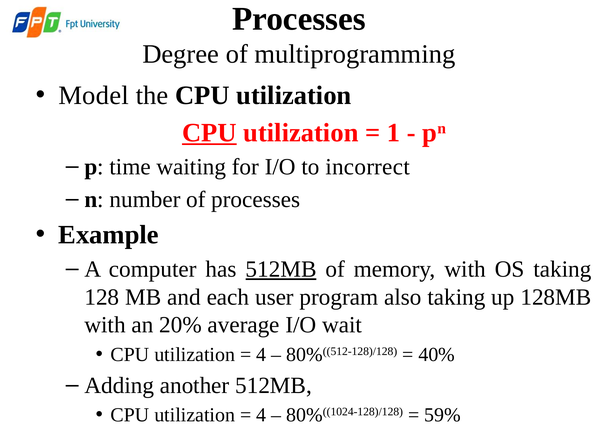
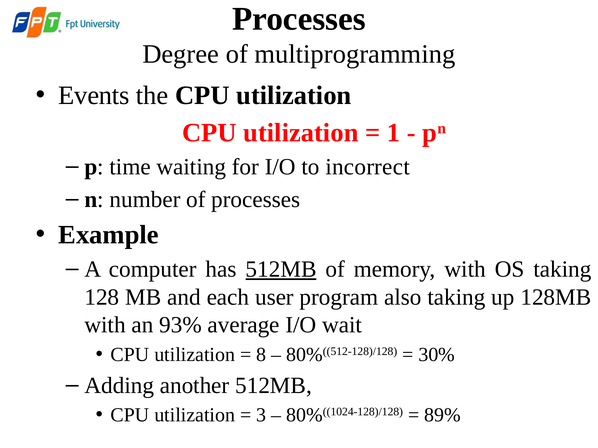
Model: Model -> Events (94, 96)
CPU underline: present -> none (209, 133)
20%: 20% -> 93% (180, 325)
4: 4 -> 8 (261, 355)
40%: 40% -> 30% (437, 355)
4: 4 -> 3 (261, 416)
59%: 59% -> 89% (442, 416)
